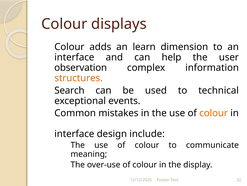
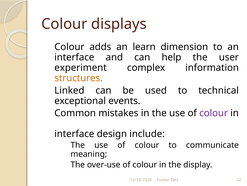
observation: observation -> experiment (81, 68)
Search: Search -> Linked (69, 90)
colour colour: orange -> purple (214, 113)
